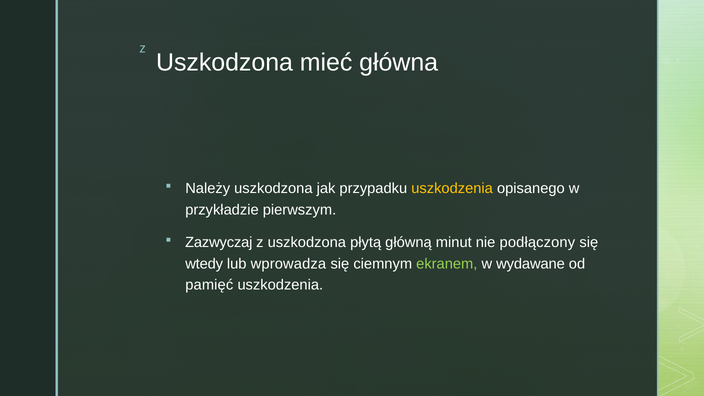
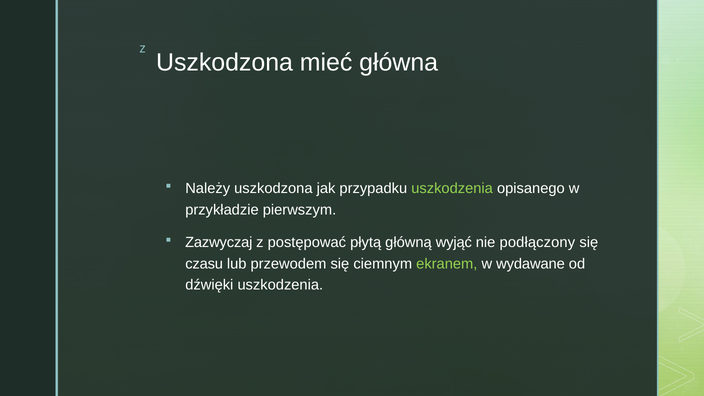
uszkodzenia colour: yellow -> light green (452, 189)
uszkodzona: uszkodzona -> postępować (307, 243)
minut: minut -> wyjąć (454, 243)
wtedy: wtedy -> czasu (204, 264)
wprowadza: wprowadza -> przewodem (288, 264)
pamięć: pamięć -> dźwięki (209, 285)
